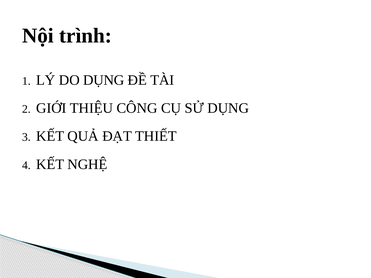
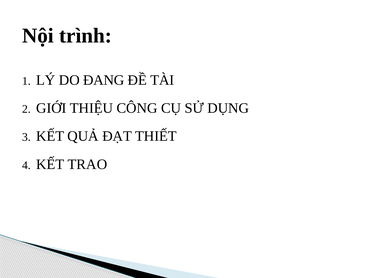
DO DỤNG: DỤNG -> ĐANG (104, 80)
NGHỆ: NGHỆ -> TRAO (87, 164)
